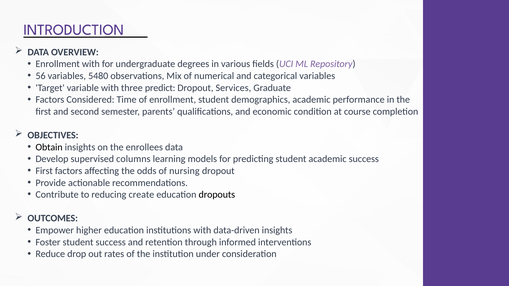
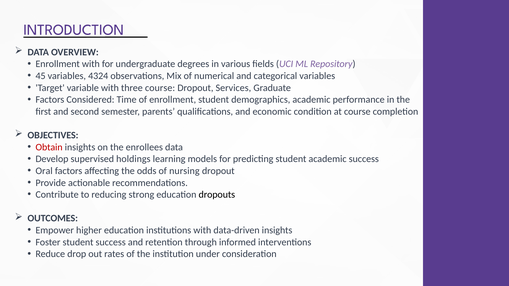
56: 56 -> 45 (41, 76)
5480: 5480 -> 4324 (98, 76)
three predict: predict -> course (160, 88)
Obtain colour: black -> red (49, 147)
columns: columns -> holdings (133, 159)
First: First -> Oral (44, 171)
create: create -> strong (141, 195)
